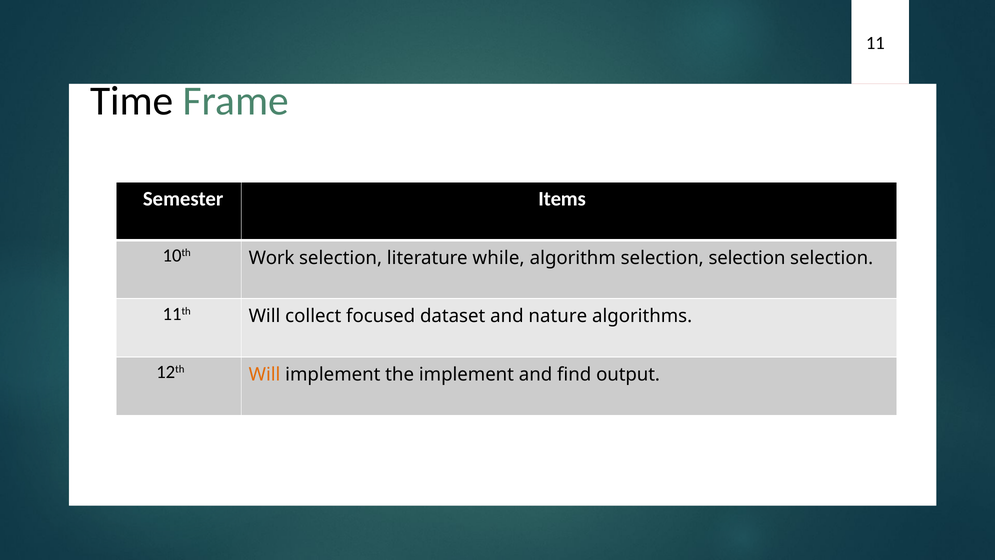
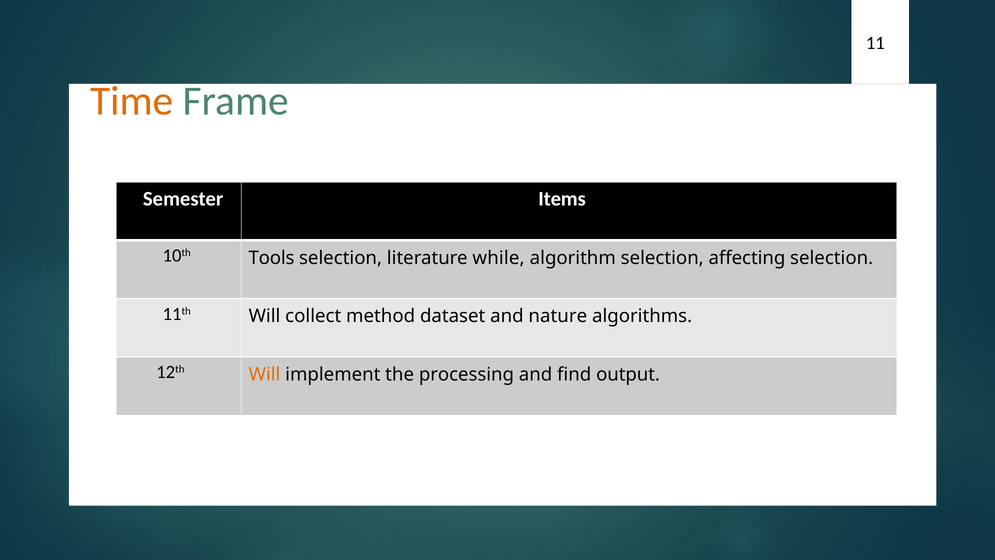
Time colour: black -> orange (132, 101)
Work: Work -> Tools (272, 258)
algorithm selection selection: selection -> affecting (747, 258)
focused: focused -> method (381, 316)
the implement: implement -> processing (466, 374)
